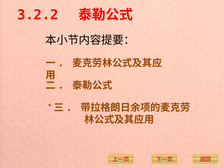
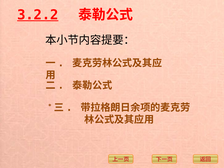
3.2.2 underline: none -> present (38, 15)
